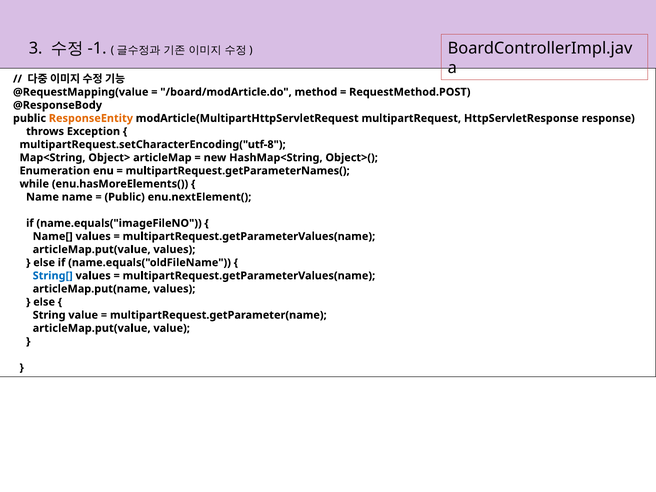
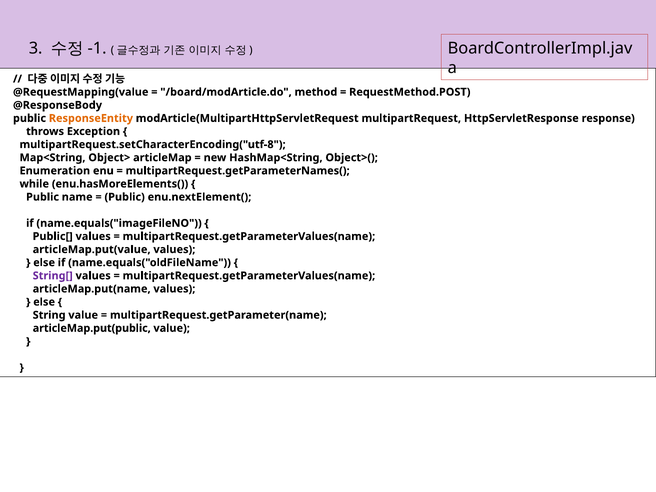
Name: Name -> Public (43, 197)
Name[: Name[ -> Public[ (53, 236)
String[ colour: blue -> purple (53, 276)
articleMap.put(value: articleMap.put(value -> articleMap.put(public (92, 328)
